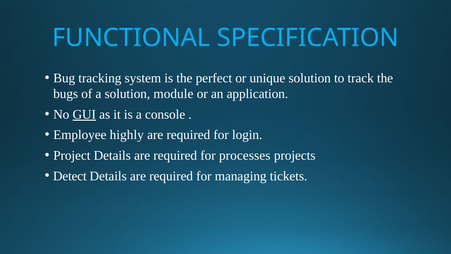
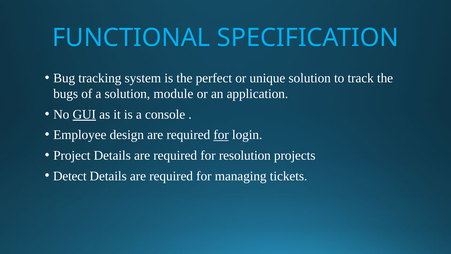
highly: highly -> design (127, 135)
for underline: none -> present (221, 135)
processes: processes -> resolution (245, 155)
